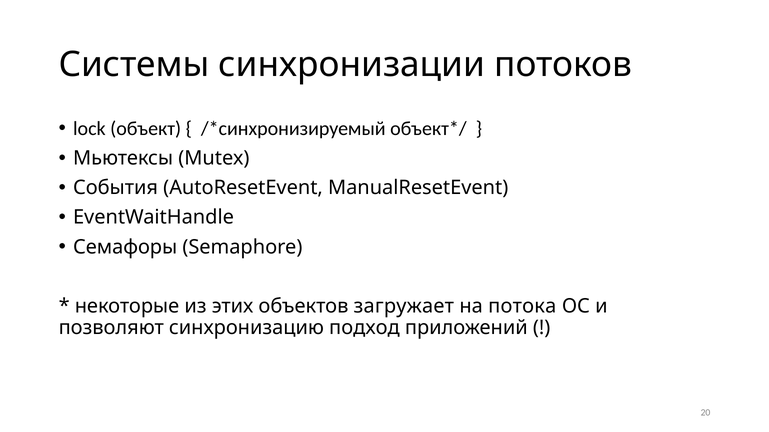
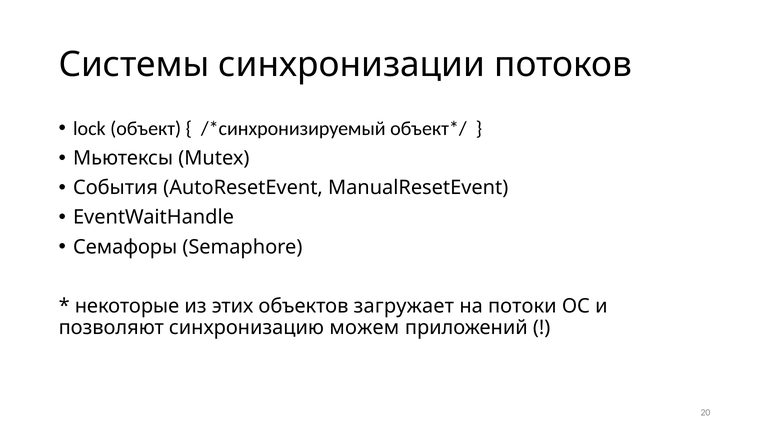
потока: потока -> потоки (522, 307)
подход: подход -> можем (364, 328)
